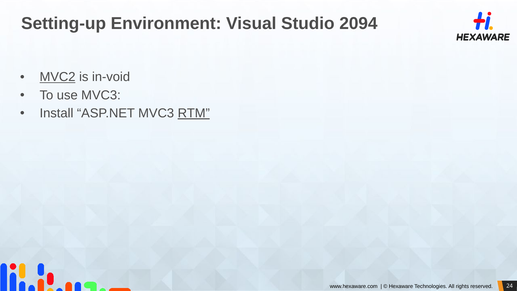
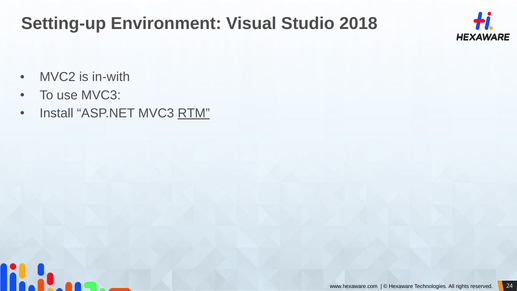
2094: 2094 -> 2018 (358, 23)
MVC2 underline: present -> none (58, 77)
in-void: in-void -> in-with (111, 77)
